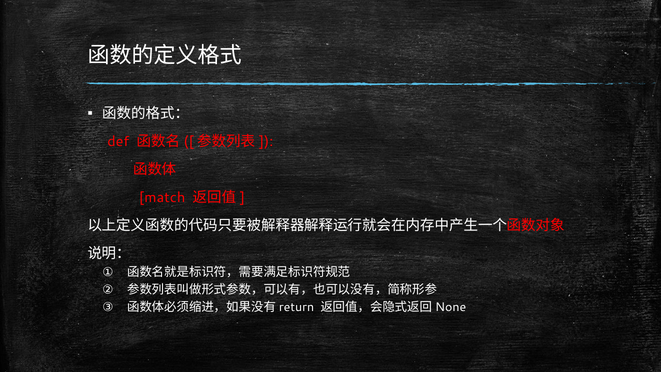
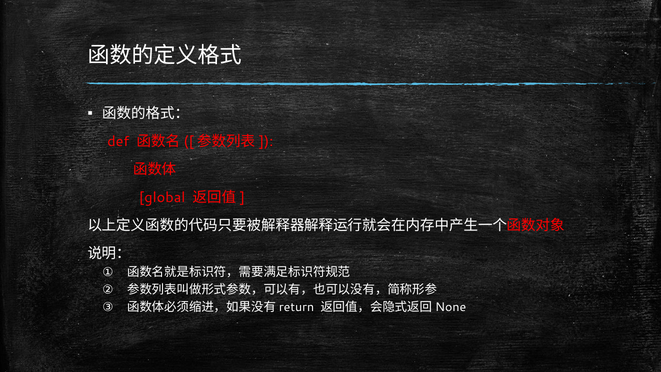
match: match -> global (162, 198)
